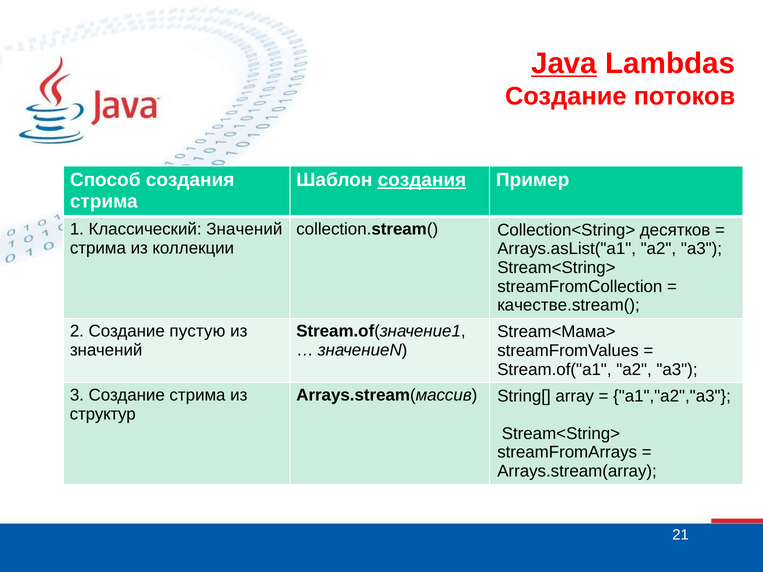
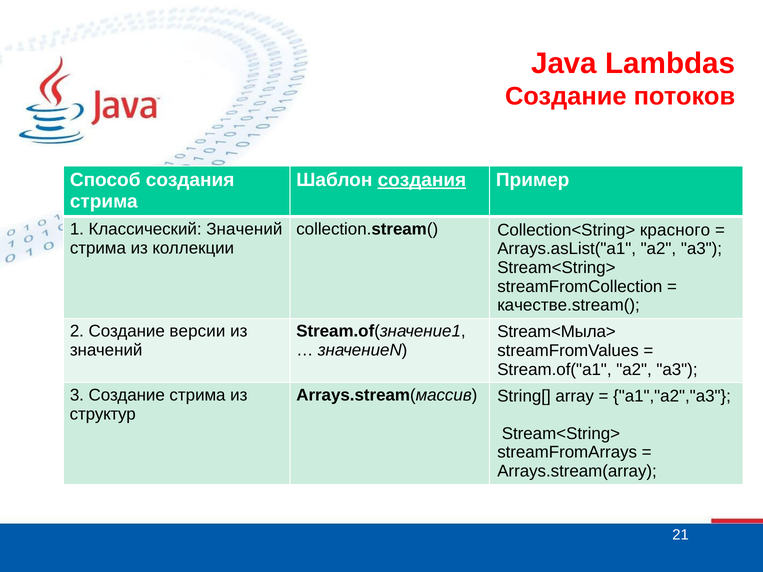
Java underline: present -> none (564, 64)
десятков: десятков -> красного (675, 230)
пустую: пустую -> версии (197, 331)
Stream<Мама>: Stream<Мама> -> Stream<Мыла> (556, 332)
